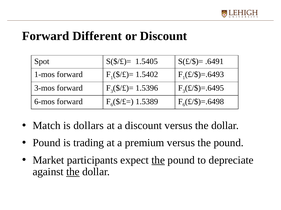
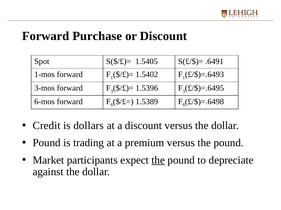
Different: Different -> Purchase (97, 36)
Match: Match -> Credit (47, 126)
the underline: present -> none (73, 172)
